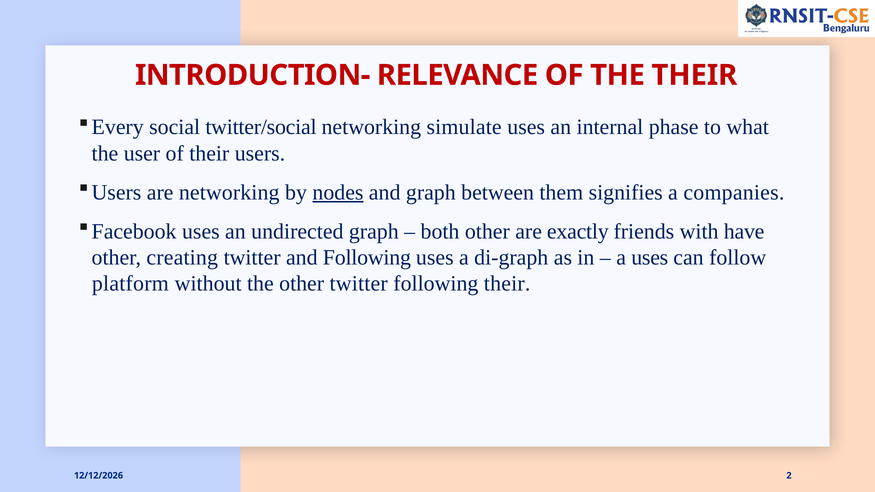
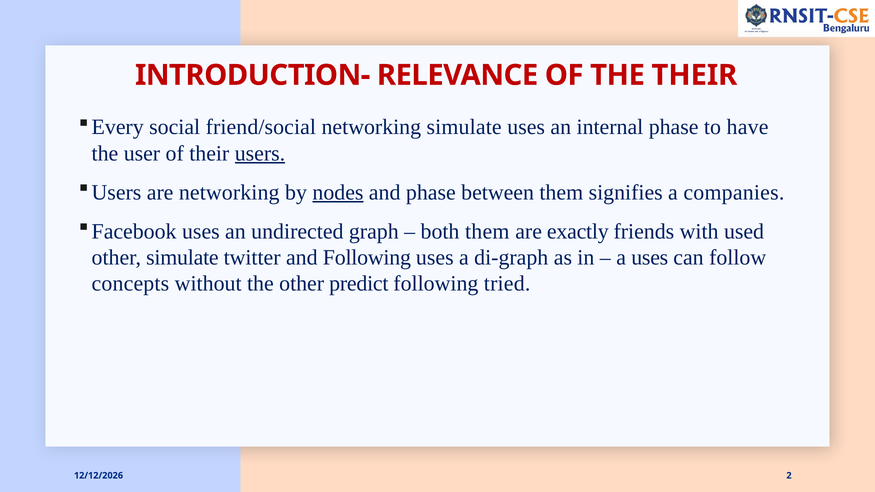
twitter/social: twitter/social -> friend/social (261, 127)
what: what -> have (748, 127)
users underline: none -> present (260, 153)
and graph: graph -> phase (431, 192)
both other: other -> them (487, 231)
have: have -> used (744, 231)
other creating: creating -> simulate (182, 258)
platform: platform -> concepts (130, 284)
other twitter: twitter -> predict (359, 284)
following their: their -> tried (507, 284)
